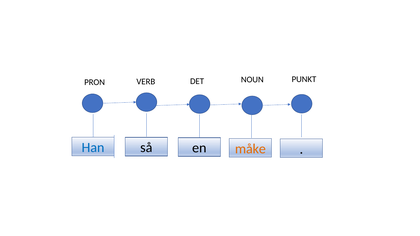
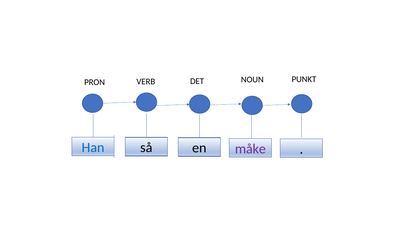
måke colour: orange -> purple (250, 149)
